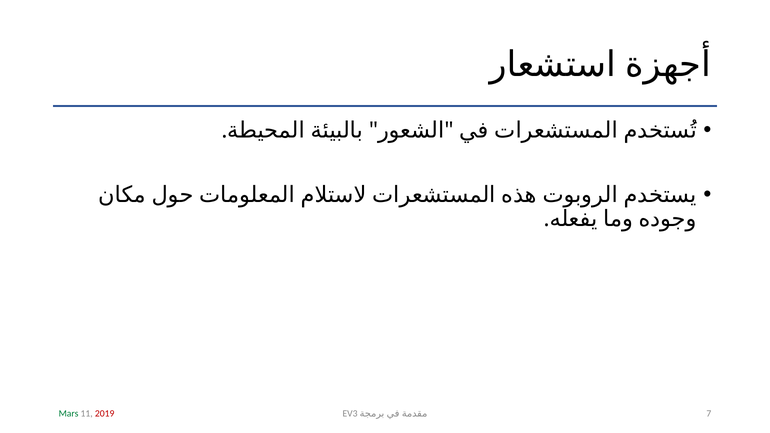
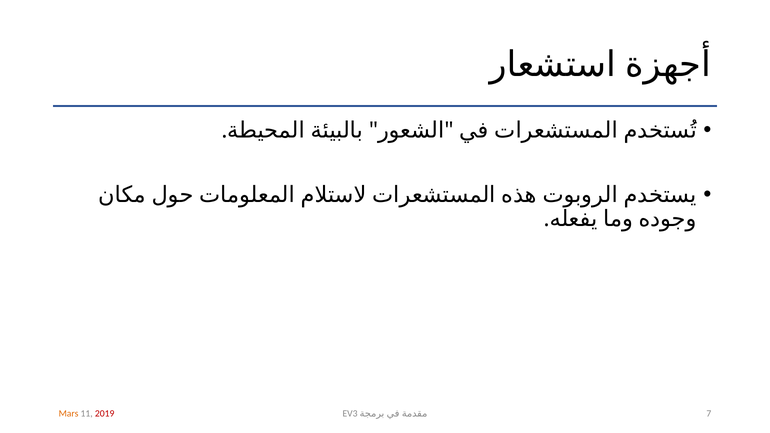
Mars colour: green -> orange (69, 414)
